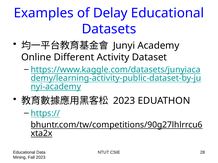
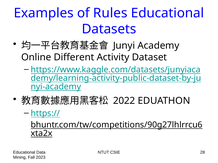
Delay: Delay -> Rules (110, 13)
2023: 2023 -> 2022 (124, 101)
